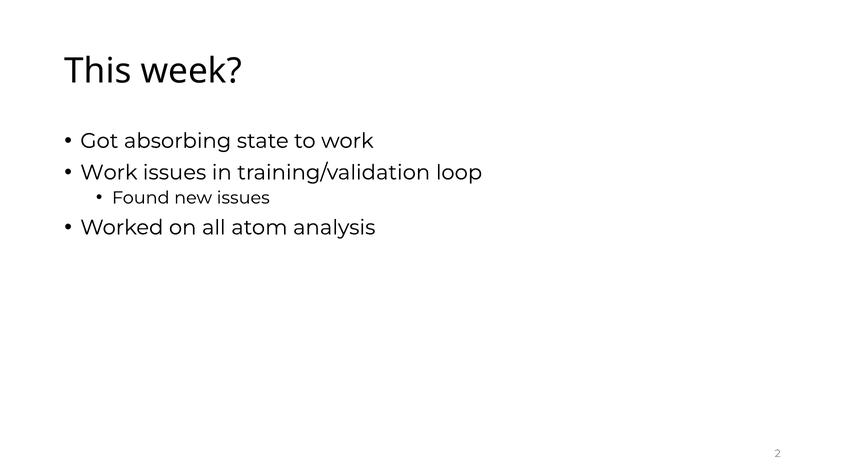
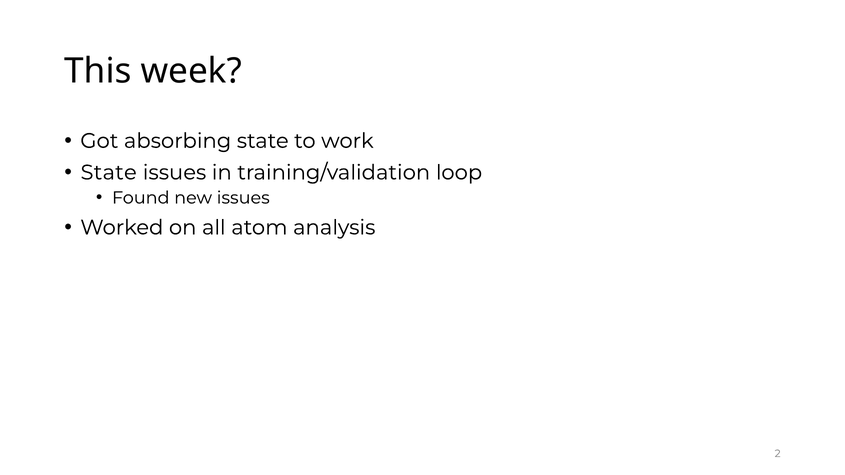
Work: Work -> State (109, 173)
